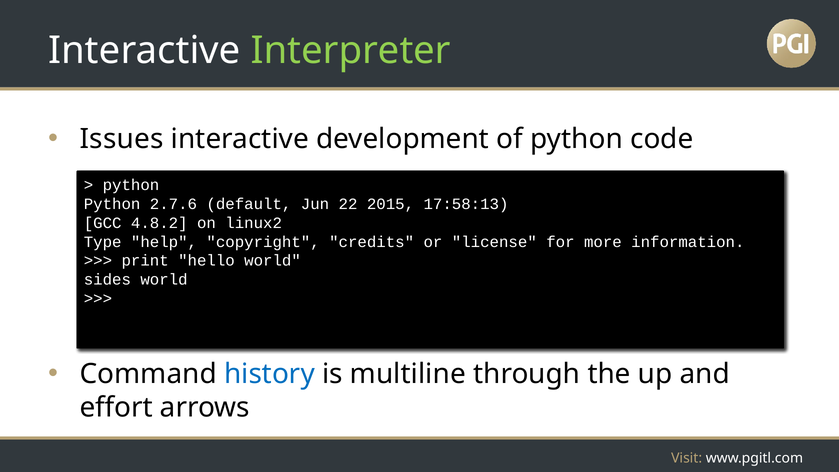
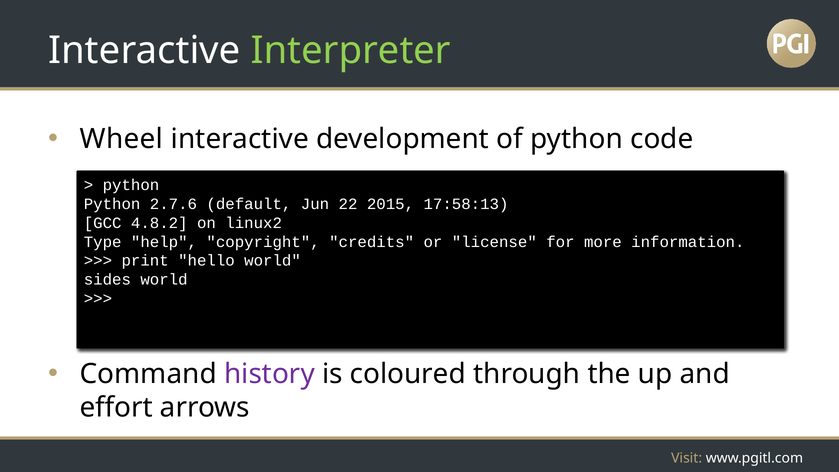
Issues: Issues -> Wheel (122, 139)
history colour: blue -> purple (269, 374)
multiline: multiline -> coloured (408, 374)
